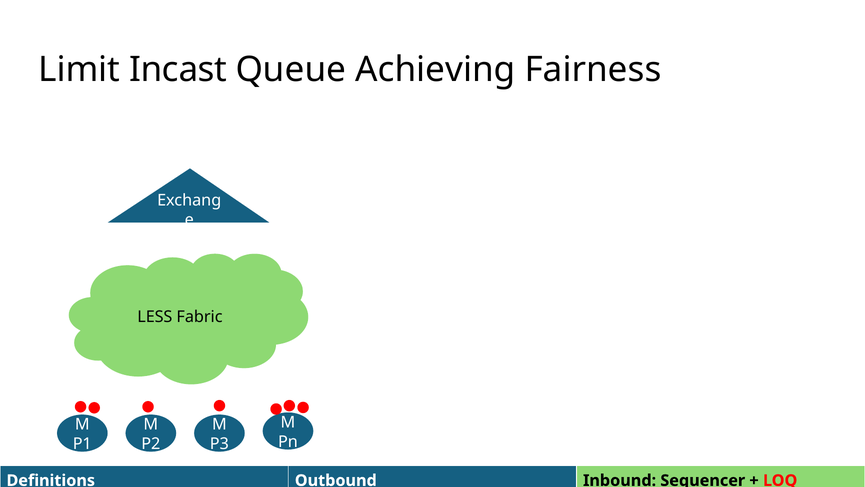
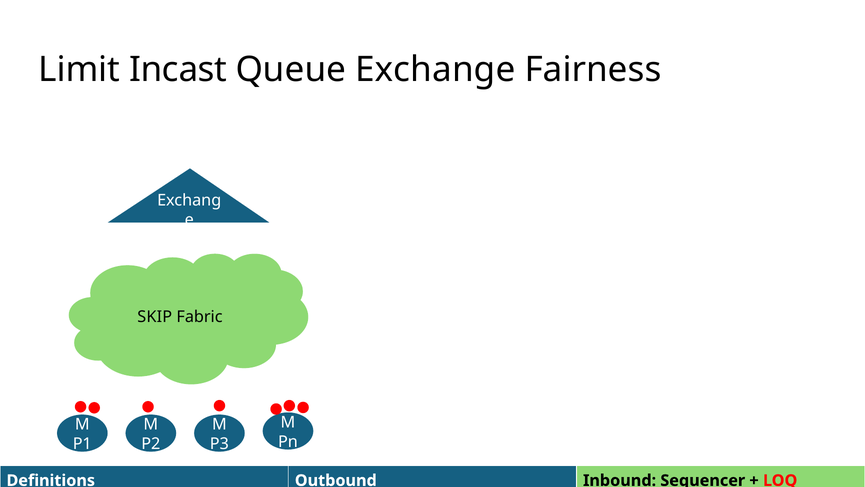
Achieving: Achieving -> Exchange (435, 70)
LESS: LESS -> SKIP (155, 316)
